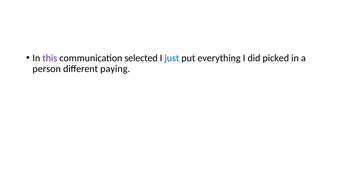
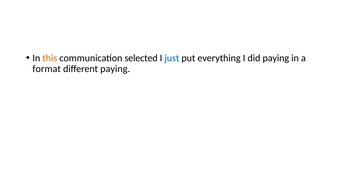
this colour: purple -> orange (50, 58)
did picked: picked -> paying (276, 58)
person: person -> format (47, 69)
